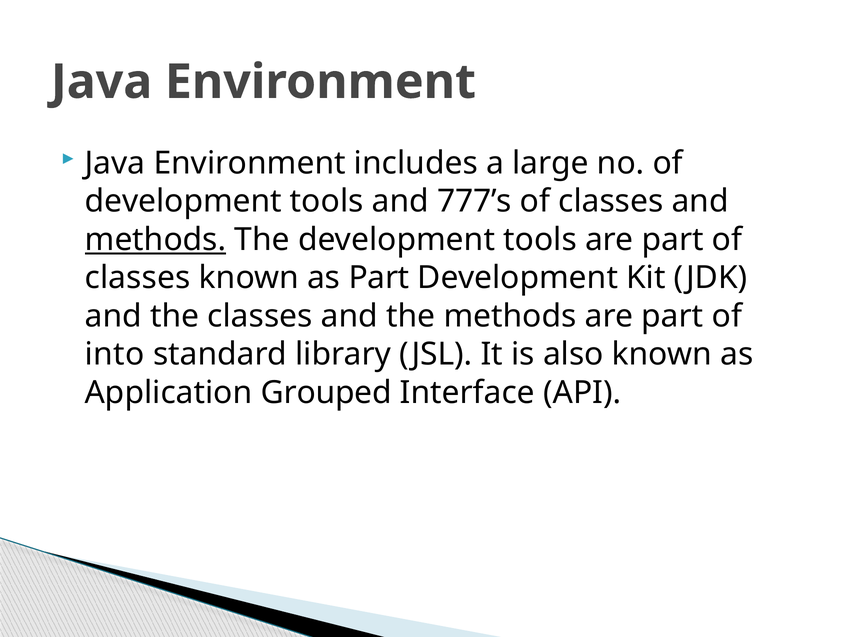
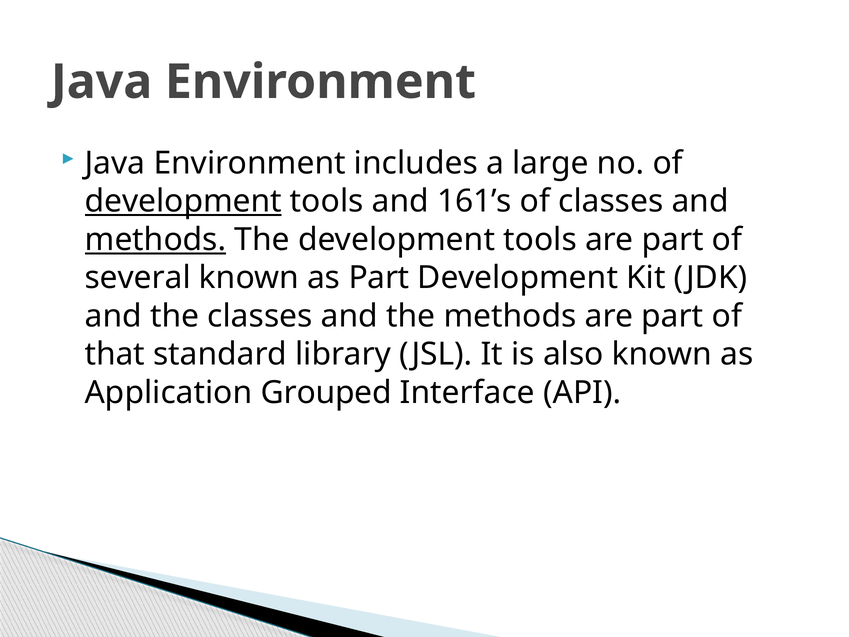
development underline: none -> present (183, 201)
777’s: 777’s -> 161’s (474, 201)
classes: classes -> several (138, 278)
into: into -> that (115, 354)
